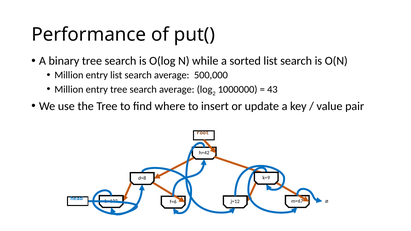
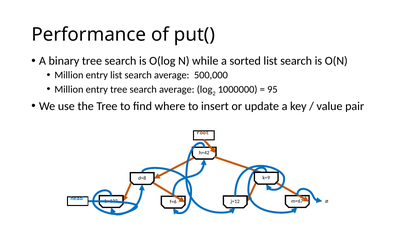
43: 43 -> 95 (272, 90)
